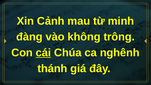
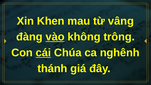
Cảnh: Cảnh -> Khen (51, 21)
minh: minh -> vâng (121, 21)
vào underline: none -> present (55, 37)
